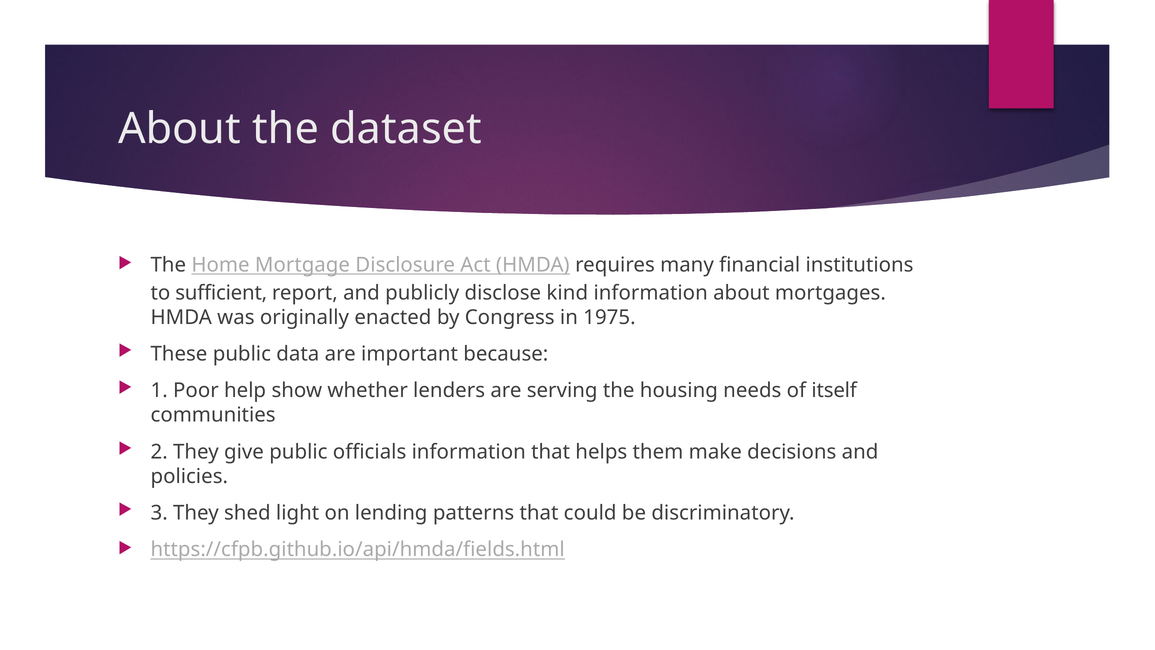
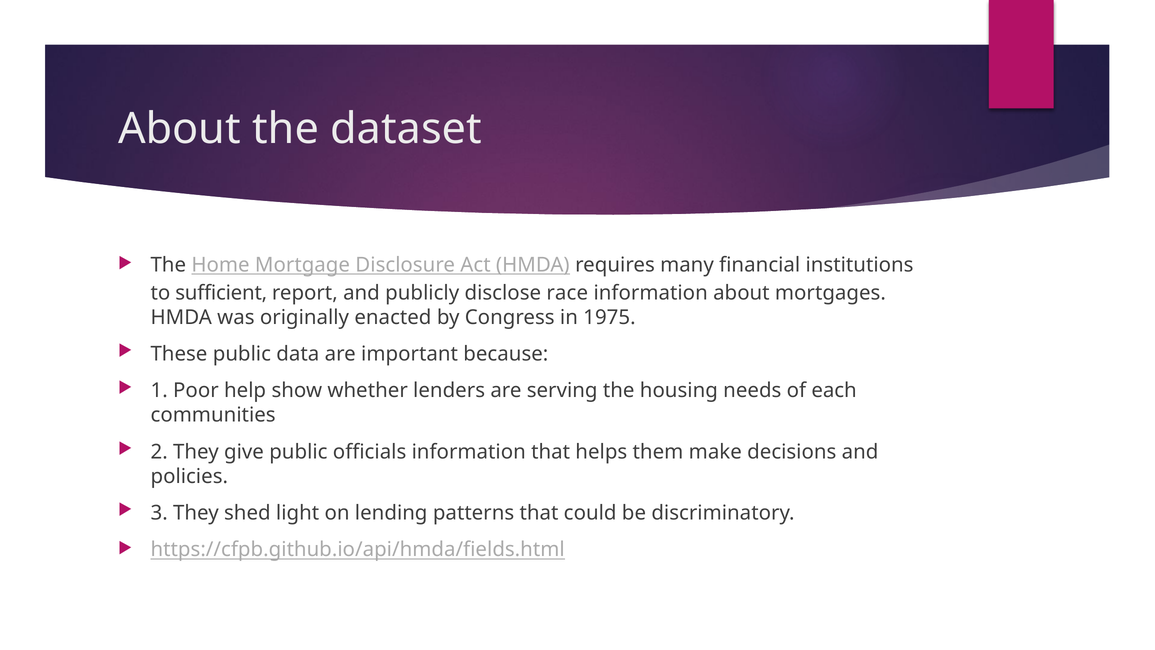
kind: kind -> race (567, 293)
itself: itself -> each (834, 390)
